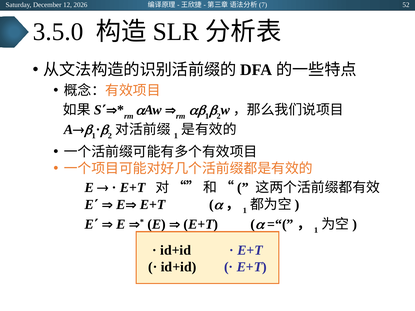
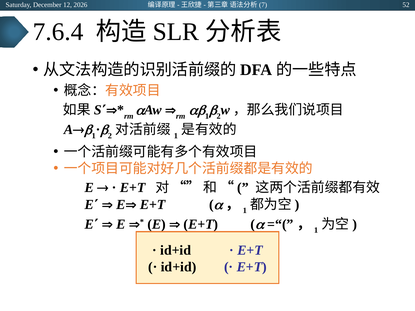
3.5.0: 3.5.0 -> 7.6.4 (58, 32)
